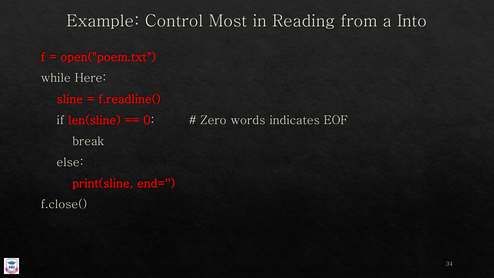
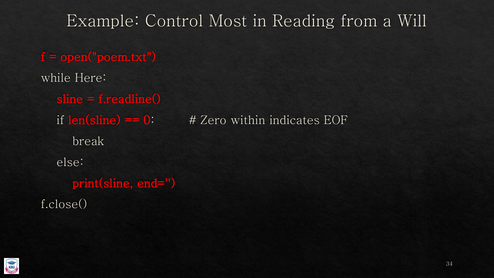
Into: Into -> Will (412, 21)
words: words -> within (248, 120)
